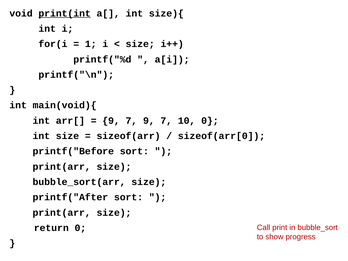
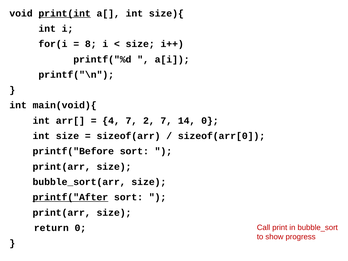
1: 1 -> 8 (91, 44)
9: 9 -> 4 (111, 121)
7 9: 9 -> 2 (149, 121)
10: 10 -> 14 (187, 121)
printf("After underline: none -> present (70, 197)
